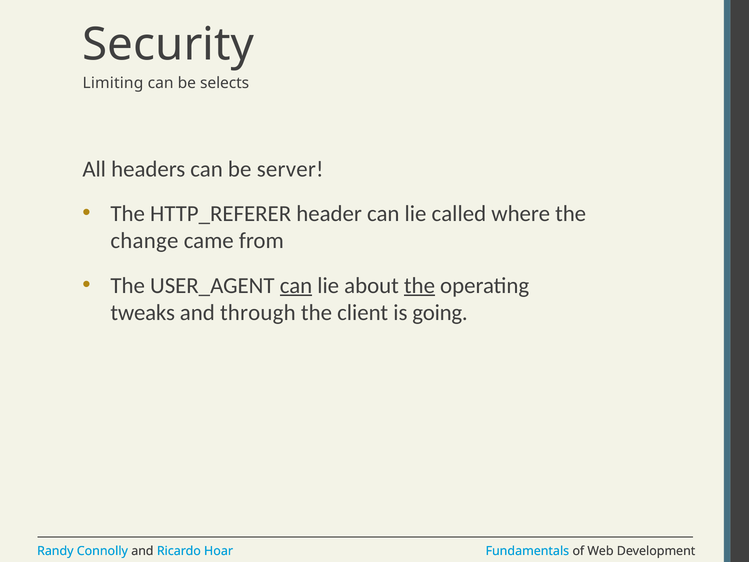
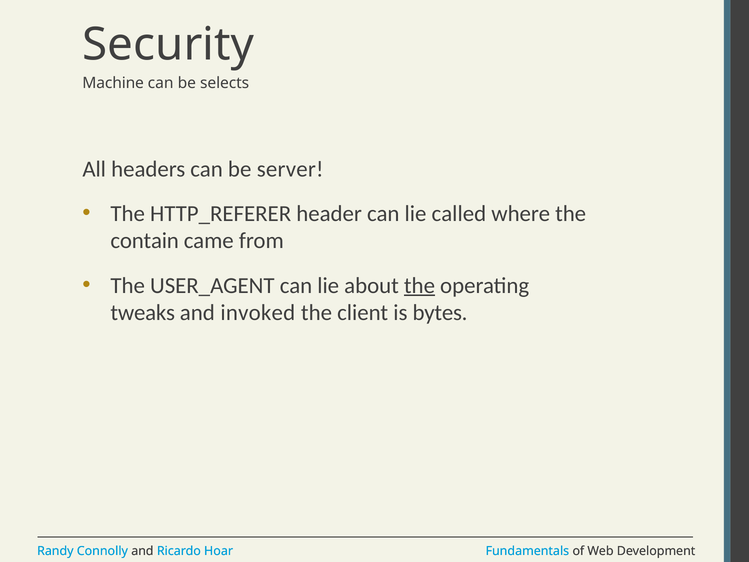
Limiting: Limiting -> Machine (113, 83)
change: change -> contain (145, 241)
can underline: present -> none (296, 285)
through: through -> invoked (258, 313)
going: going -> bytes (440, 313)
